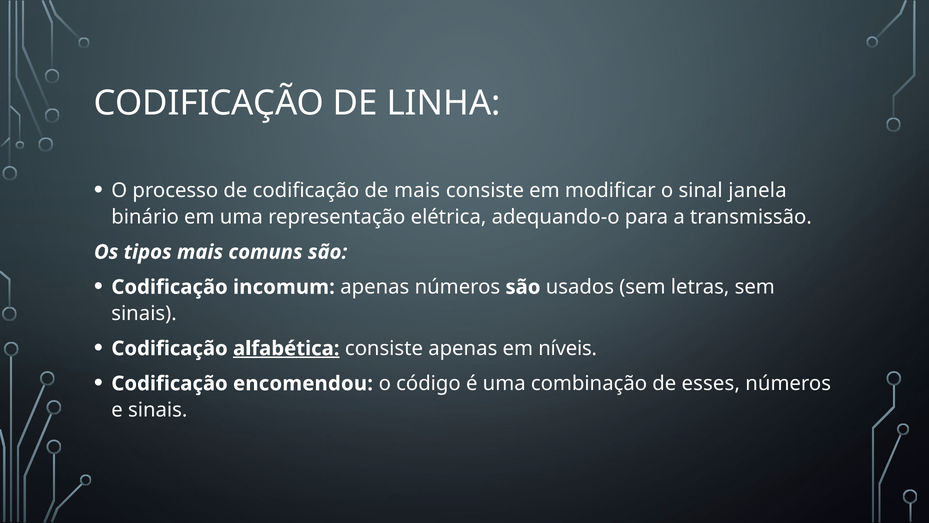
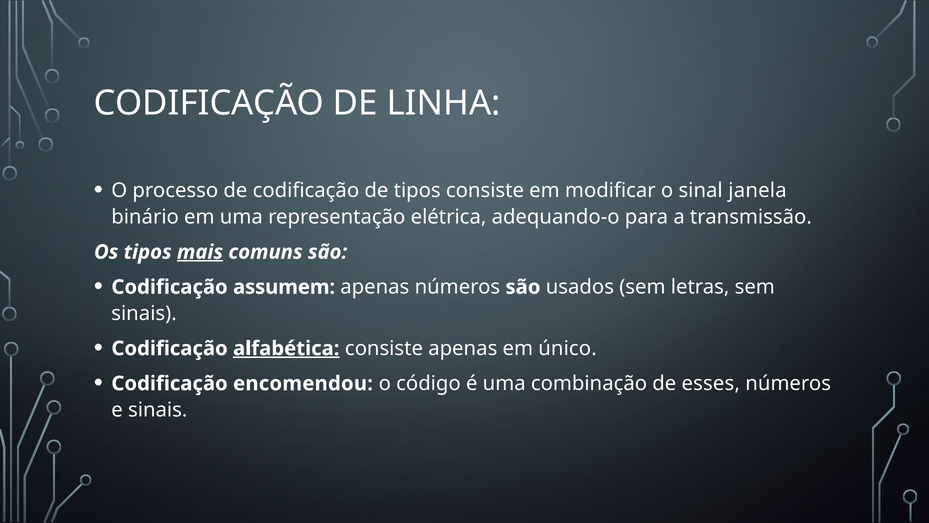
de mais: mais -> tipos (417, 190)
mais underline: none -> present (200, 252)
incomum: incomum -> assumem (284, 287)
níveis: níveis -> único (568, 348)
